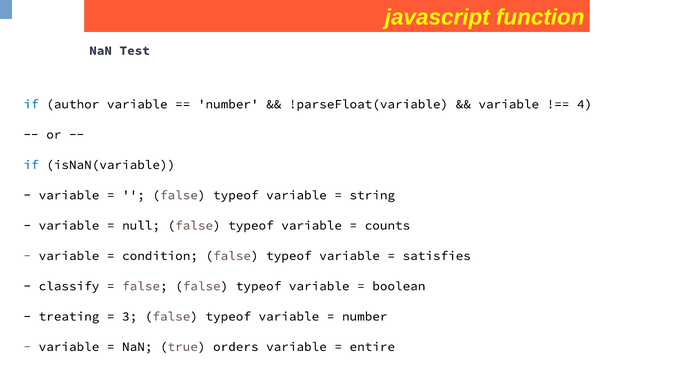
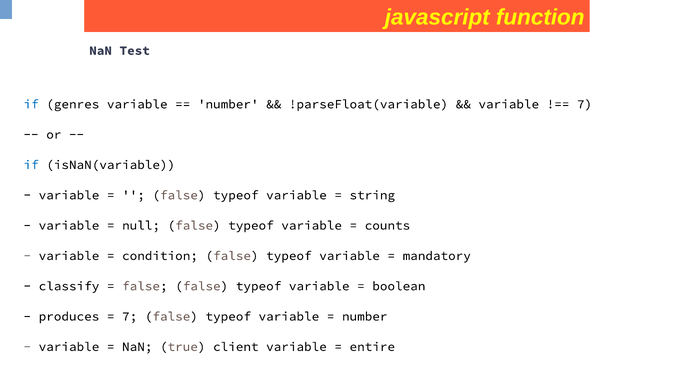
author: author -> genres (73, 104)
4: 4 -> 7 (585, 104)
satisfies: satisfies -> mandatory (437, 256)
treating: treating -> produces (69, 317)
3: 3 -> 7 (130, 317)
orders: orders -> client (236, 347)
